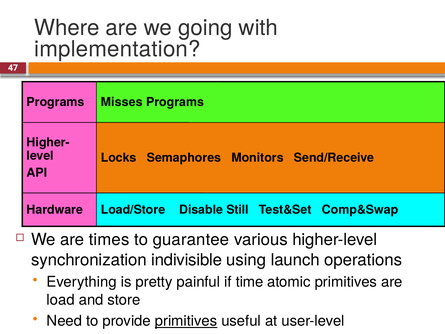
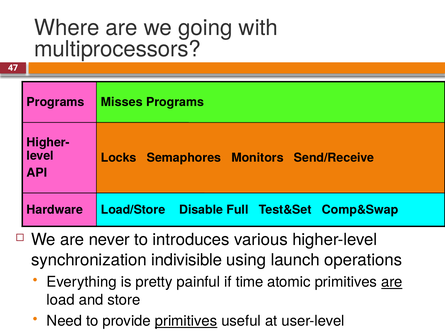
implementation: implementation -> multiprocessors (118, 49)
Still: Still -> Full (238, 209)
times: times -> never (109, 240)
guarantee: guarantee -> introduces (191, 240)
are underline: none -> present (392, 282)
